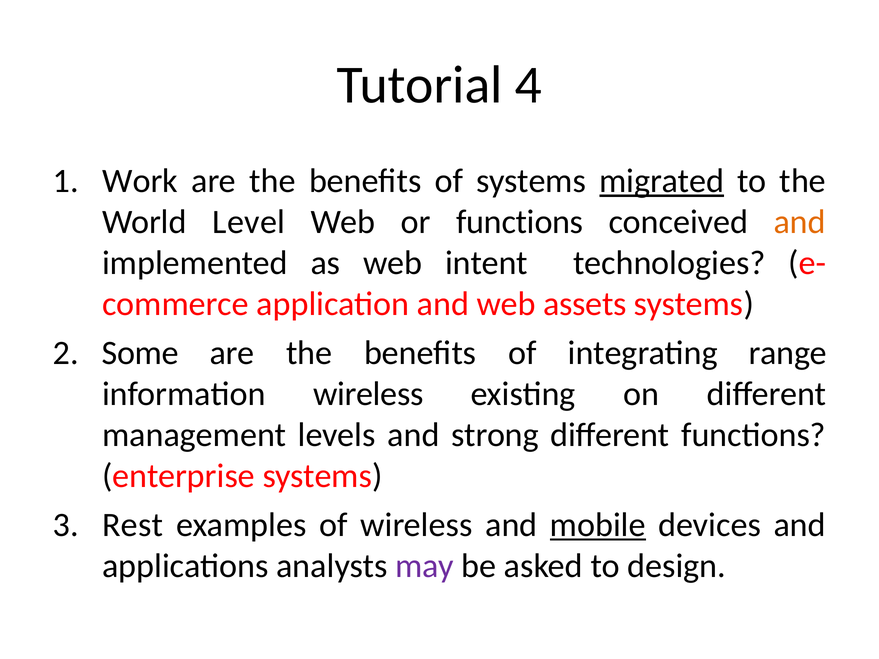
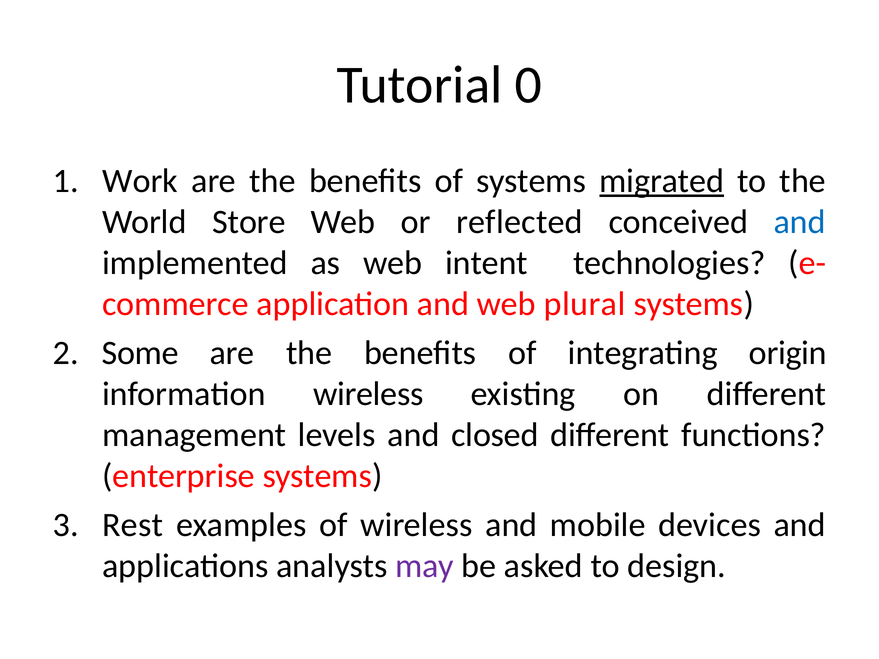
4: 4 -> 0 (528, 85)
Level: Level -> Store (249, 222)
or functions: functions -> reflected (519, 222)
and colour: orange -> blue (800, 222)
assets: assets -> plural (585, 304)
range: range -> origin (788, 353)
strong: strong -> closed (495, 435)
mobile underline: present -> none (598, 525)
